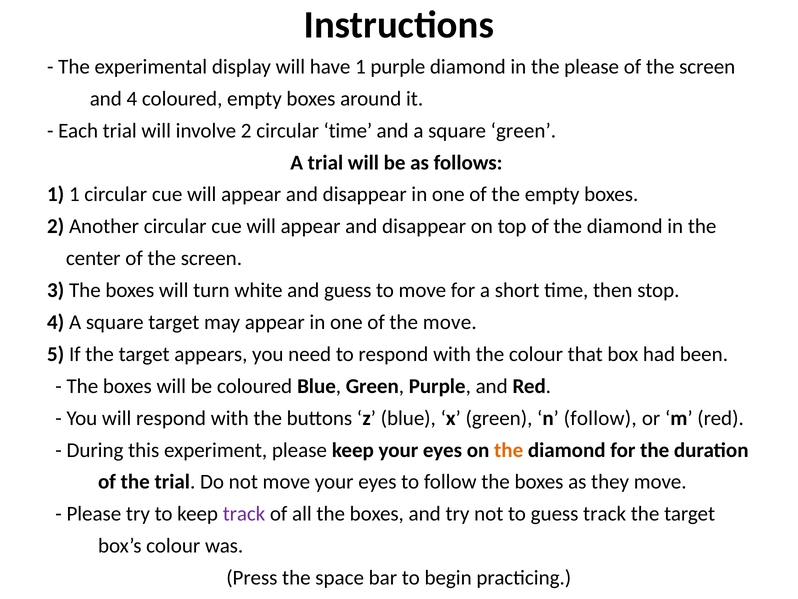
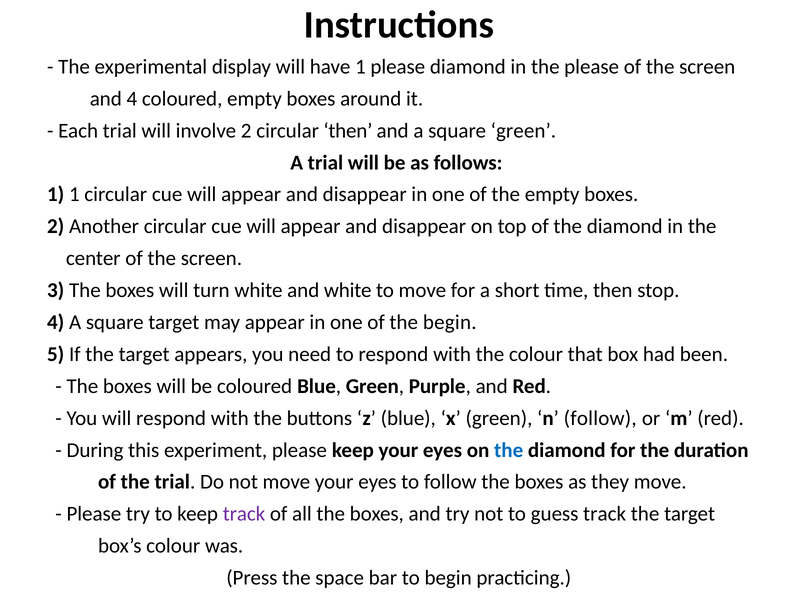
1 purple: purple -> please (398, 67)
circular time: time -> then (348, 131)
and guess: guess -> white (348, 290)
the move: move -> begin (450, 322)
the colour: orange -> blue (509, 450)
